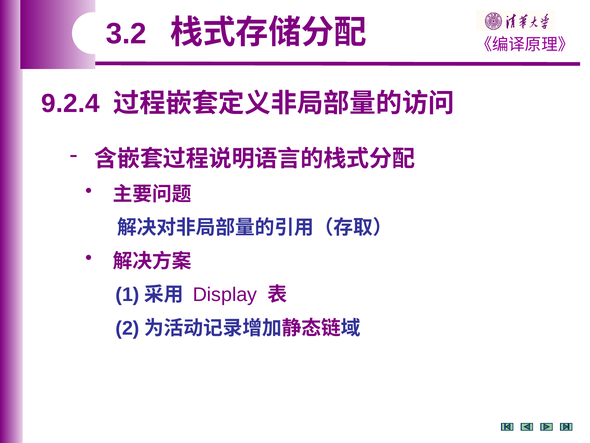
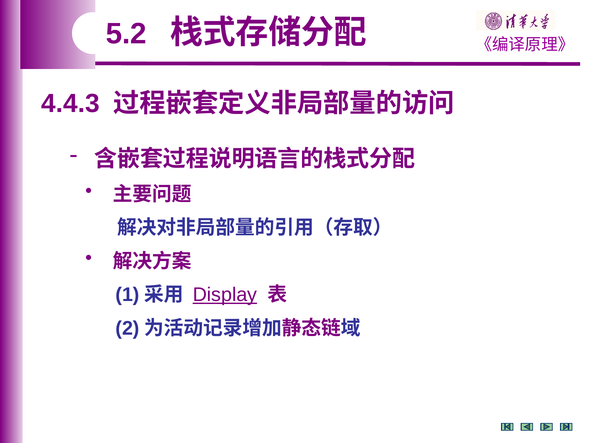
3.2: 3.2 -> 5.2 (126, 34)
9.2.4: 9.2.4 -> 4.4.3 (70, 103)
Display underline: none -> present (225, 294)
